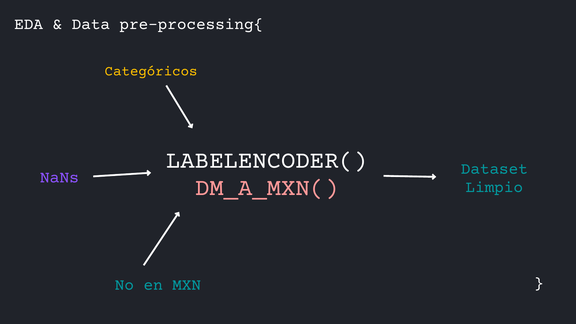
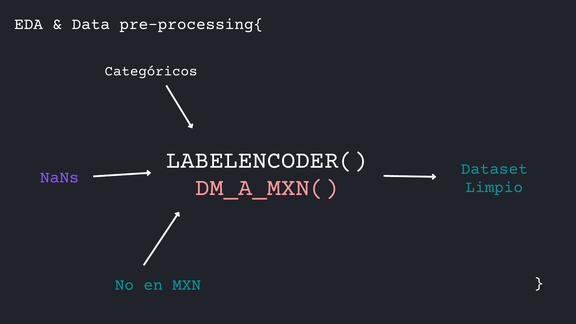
Categóricos colour: yellow -> white (151, 71)
